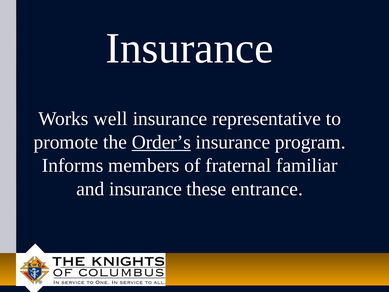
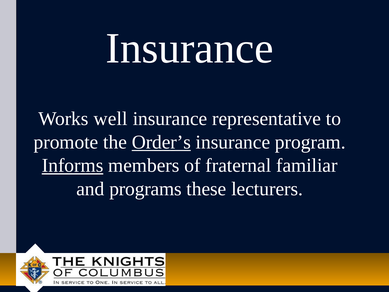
Informs underline: none -> present (73, 165)
and insurance: insurance -> programs (146, 189)
entrance: entrance -> lecturers (267, 189)
